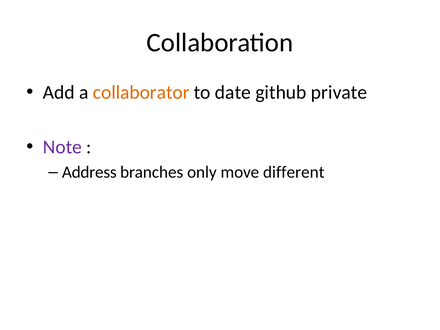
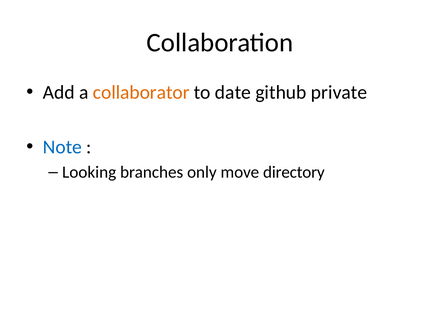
Note colour: purple -> blue (62, 147)
Address: Address -> Looking (89, 172)
different: different -> directory (294, 172)
